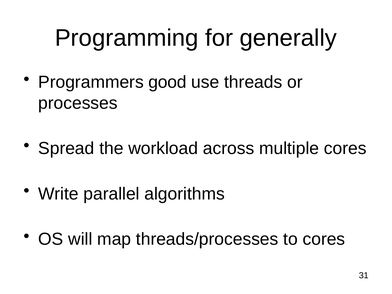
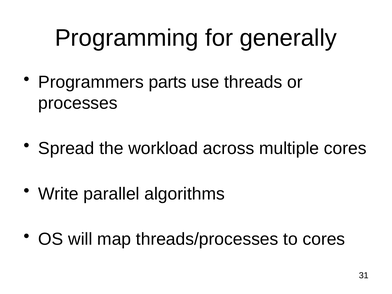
good: good -> parts (168, 82)
